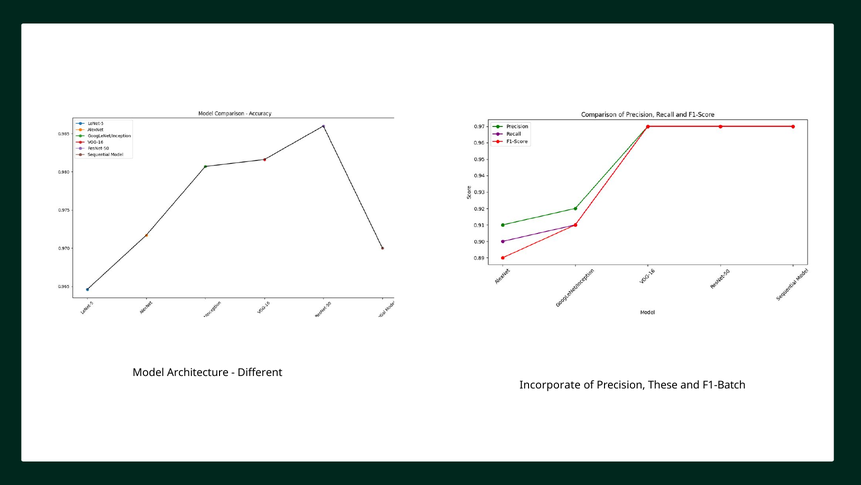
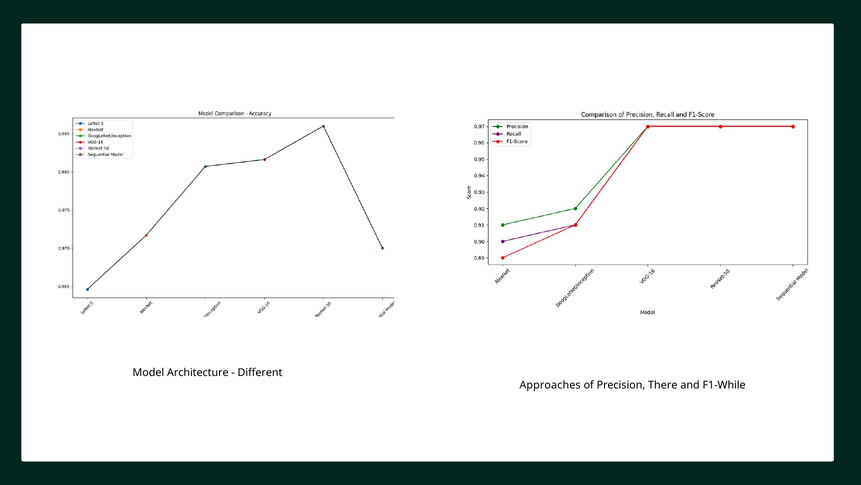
Incorporate: Incorporate -> Approaches (550, 385)
These: These -> There (663, 385)
F1-Batch: F1-Batch -> F1-While (724, 385)
